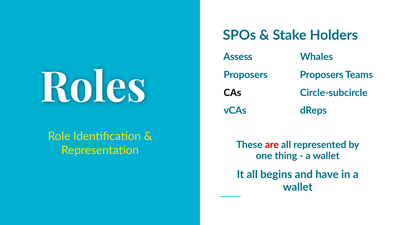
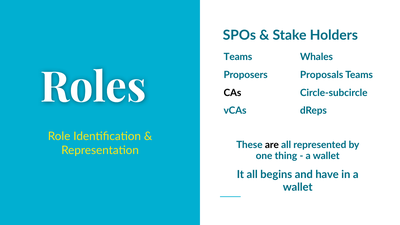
Assess: Assess -> Teams (238, 57)
Proposers: Proposers -> Proposals (322, 75)
are colour: red -> black (272, 145)
